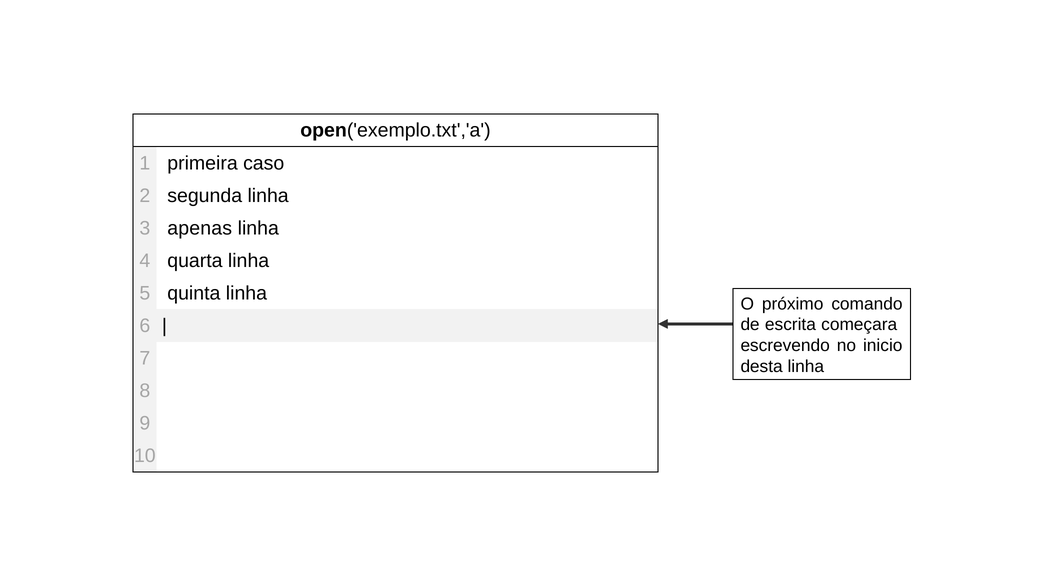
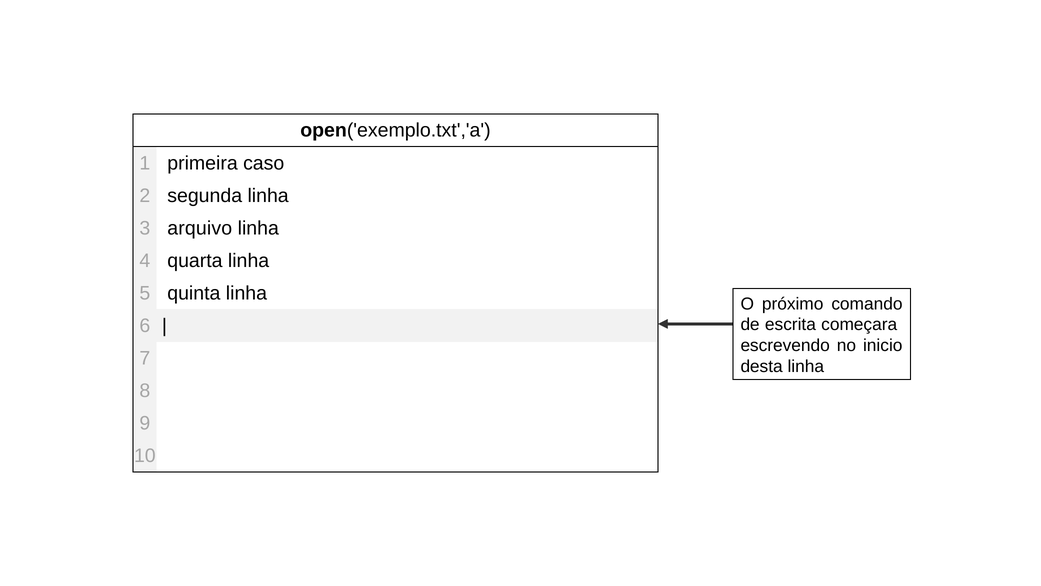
apenas: apenas -> arquivo (200, 228)
